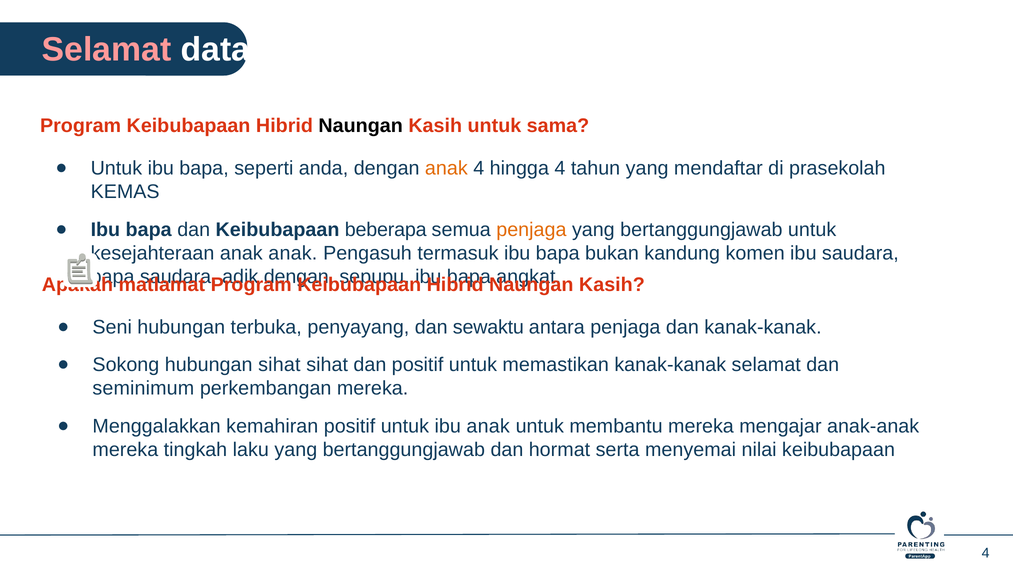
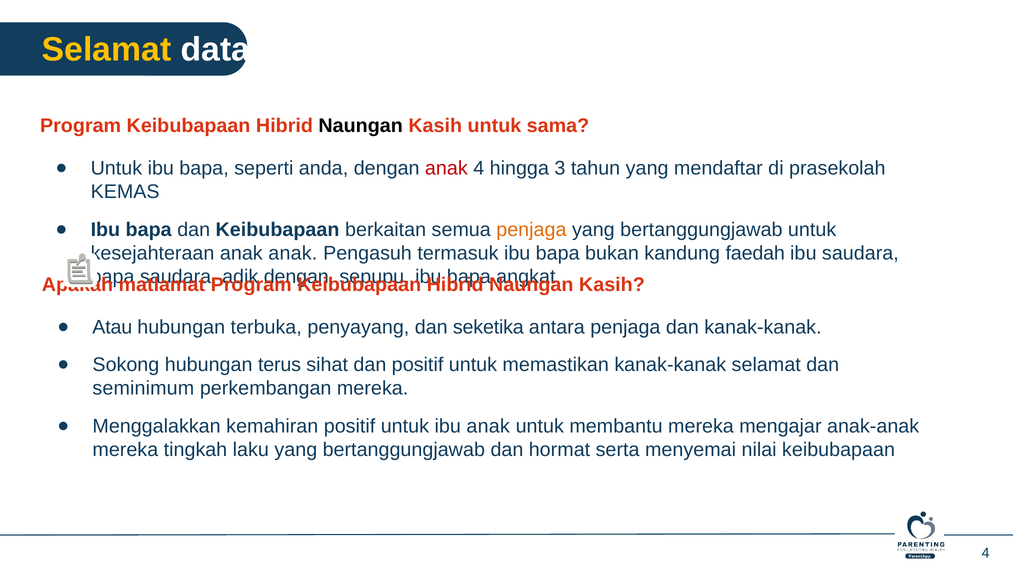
Selamat colour: pink -> yellow (107, 50)
anak colour: orange -> red (446, 168)
hingga 4: 4 -> 3 (560, 168)
beberapa: beberapa -> berkaitan (386, 230)
komen: komen -> faedah (755, 253)
Seni: Seni -> Atau (112, 327)
sewaktu: sewaktu -> seketika (488, 327)
hubungan sihat: sihat -> terus (280, 365)
